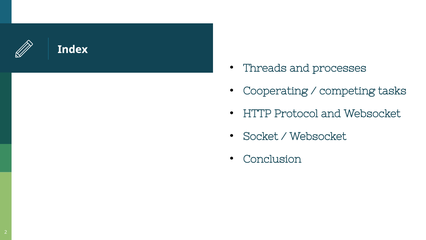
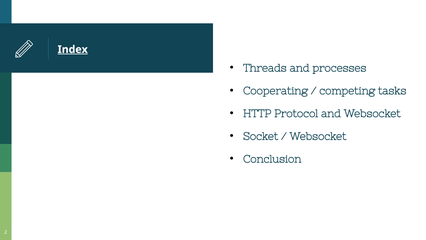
Index underline: none -> present (73, 49)
